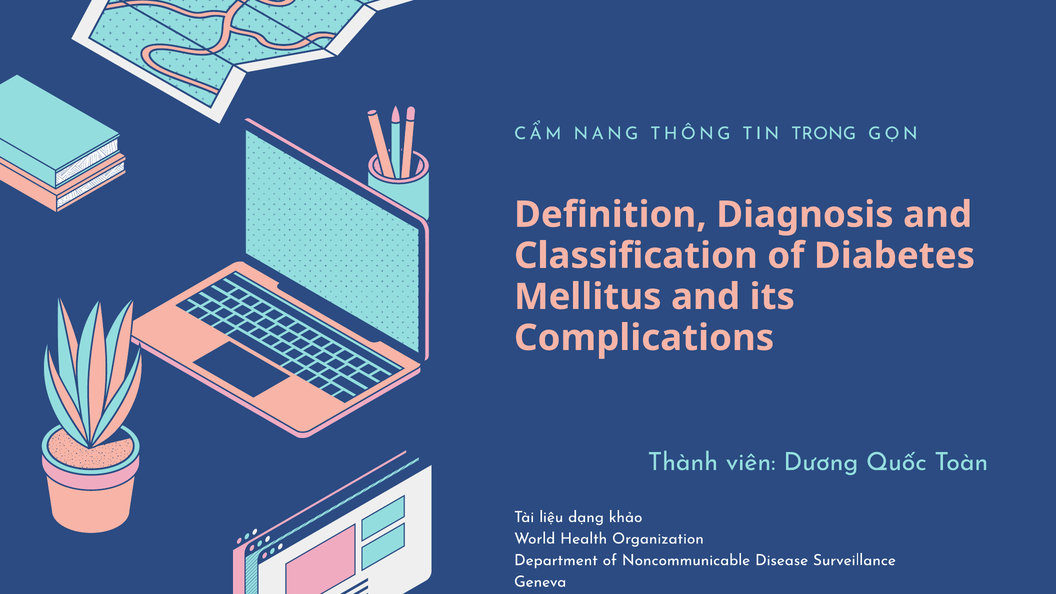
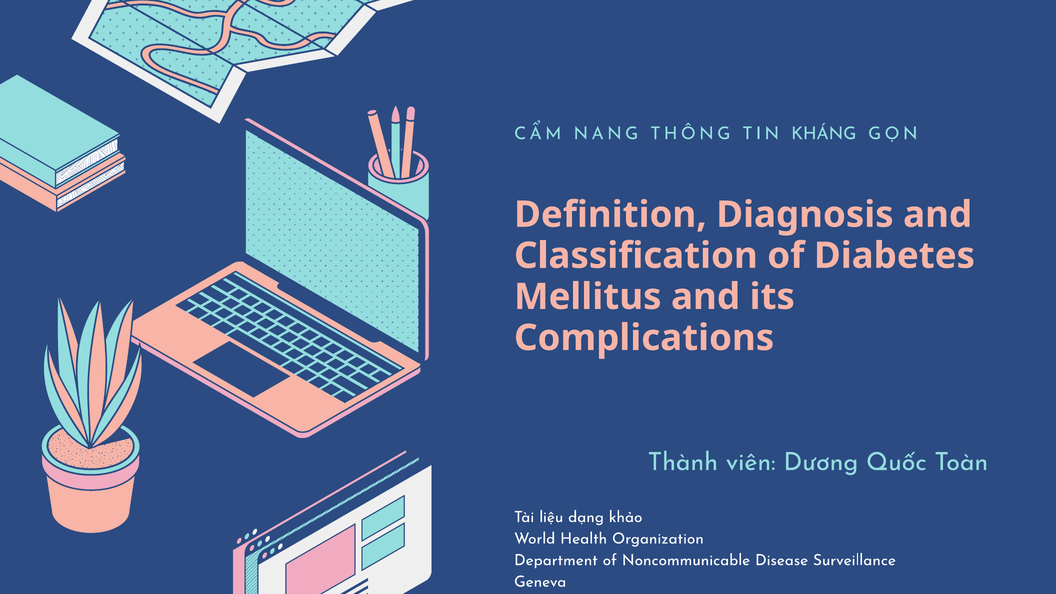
TRONG: TRONG -> KHÁNG (824, 133)
